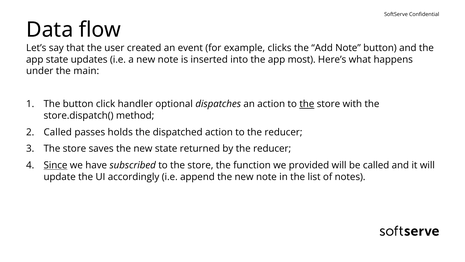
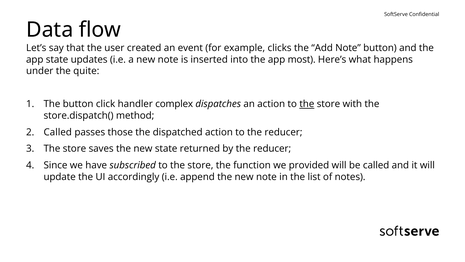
main: main -> quite (86, 71)
optional: optional -> complex (174, 104)
holds: holds -> those (120, 132)
Since underline: present -> none (55, 165)
